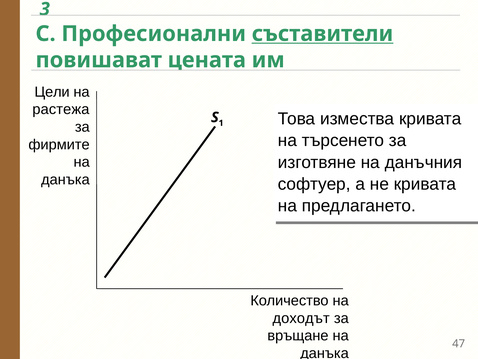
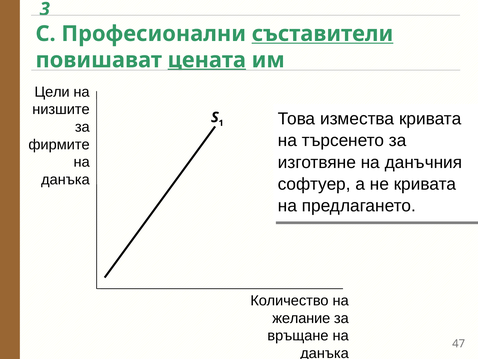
цената underline: none -> present (207, 60)
растежа: растежа -> низшите (61, 109)
доходът: доходът -> желание (301, 318)
